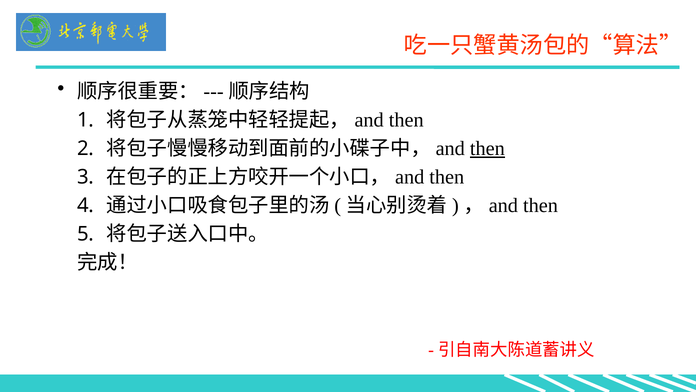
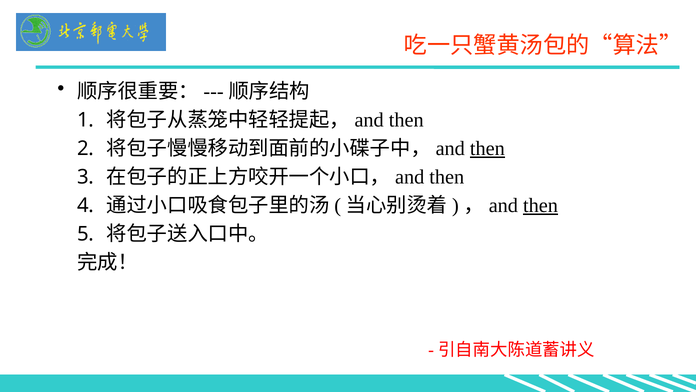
then underline: none -> present (540, 205)
